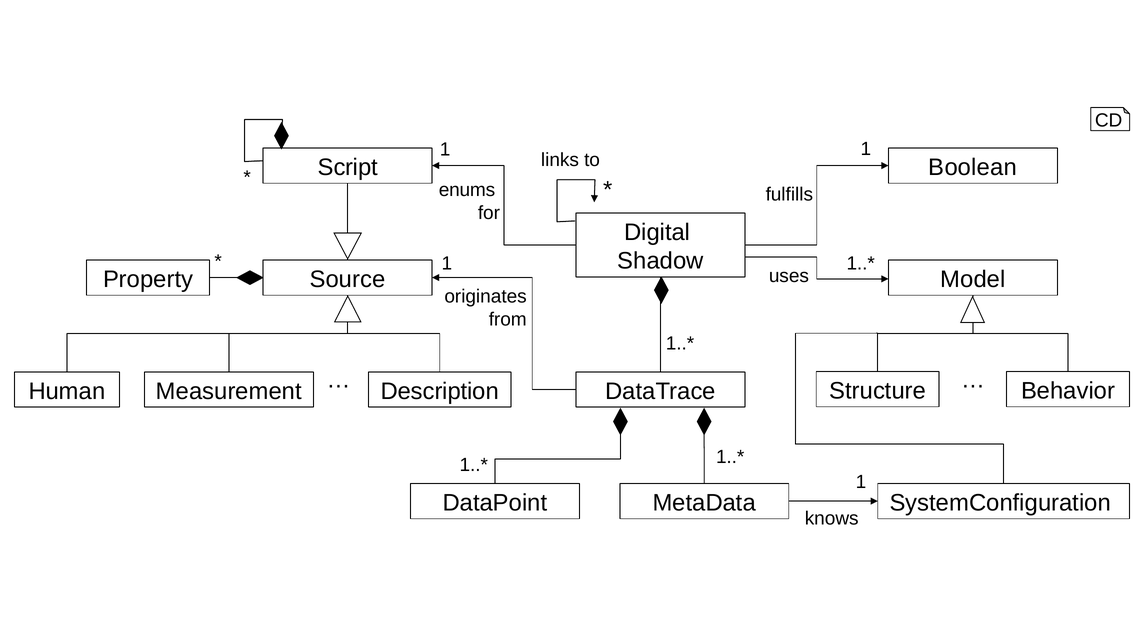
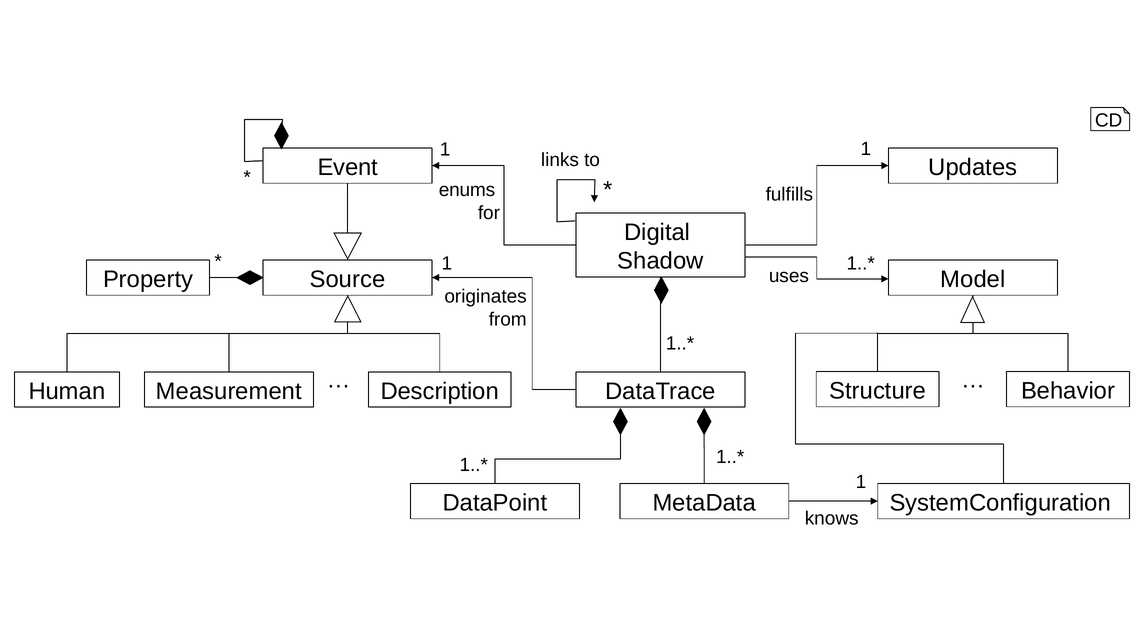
Script: Script -> Event (348, 167)
Boolean: Boolean -> Updates (973, 167)
